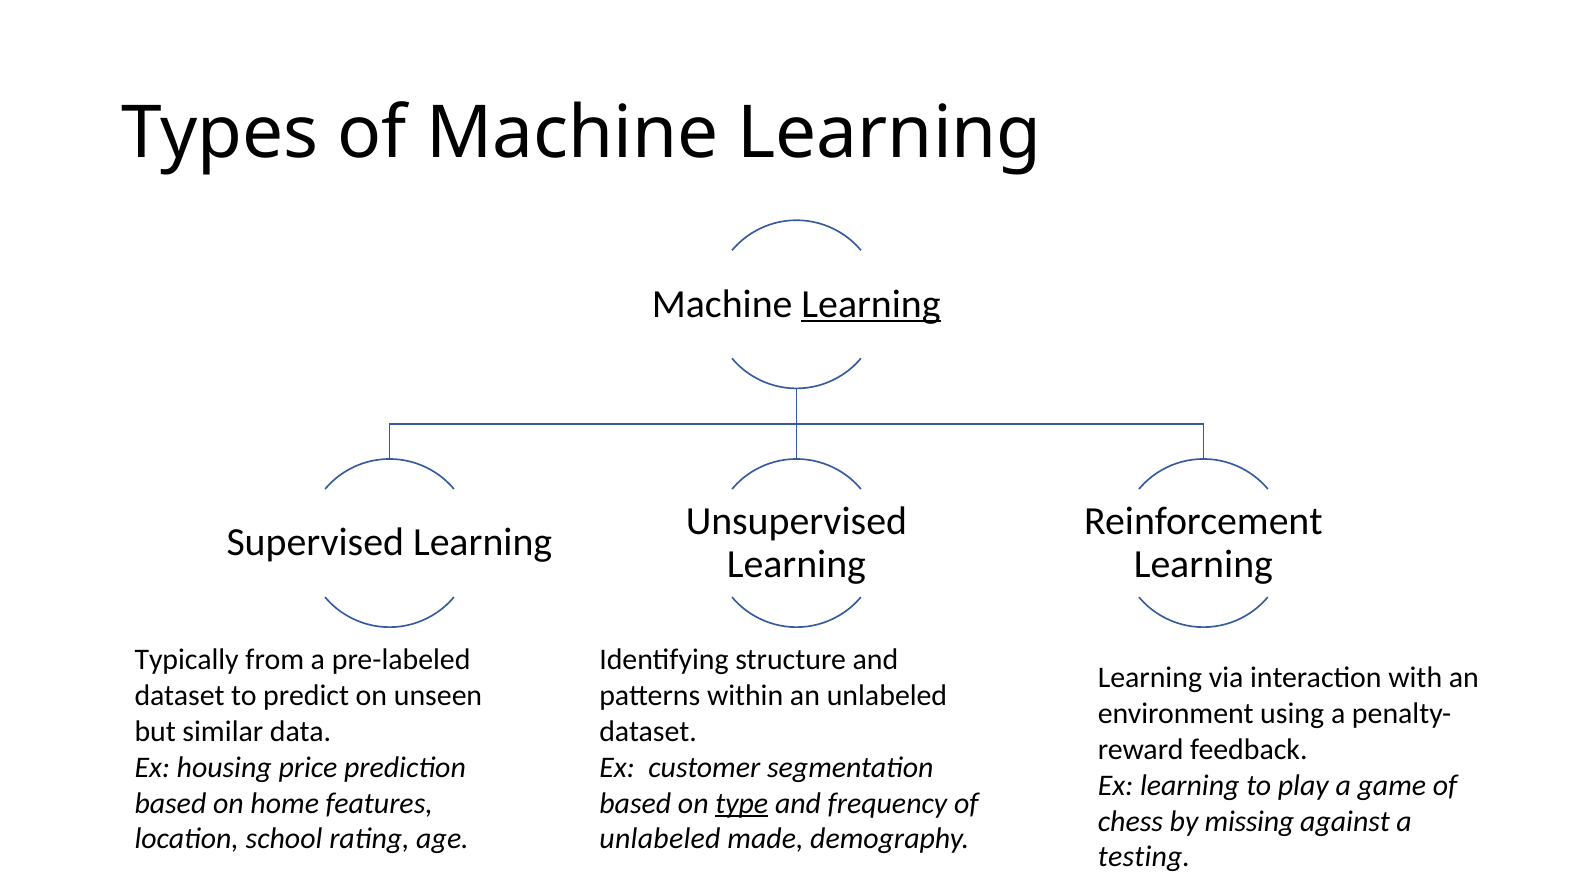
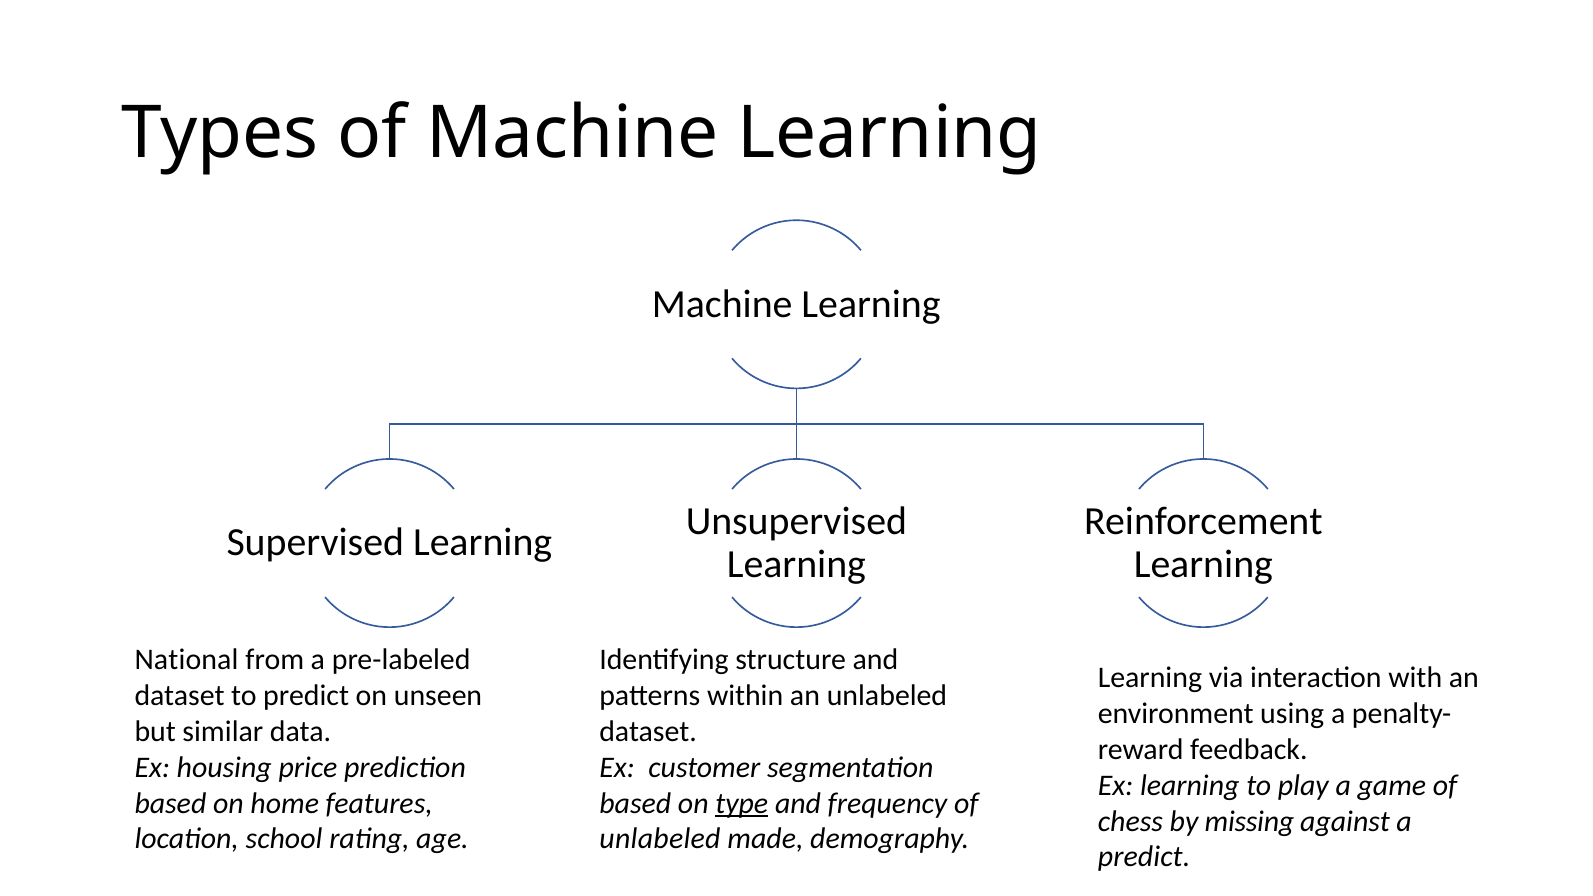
Learning underline: present -> none (871, 304)
Typically: Typically -> National (187, 660)
testing: testing -> predict (1144, 857)
